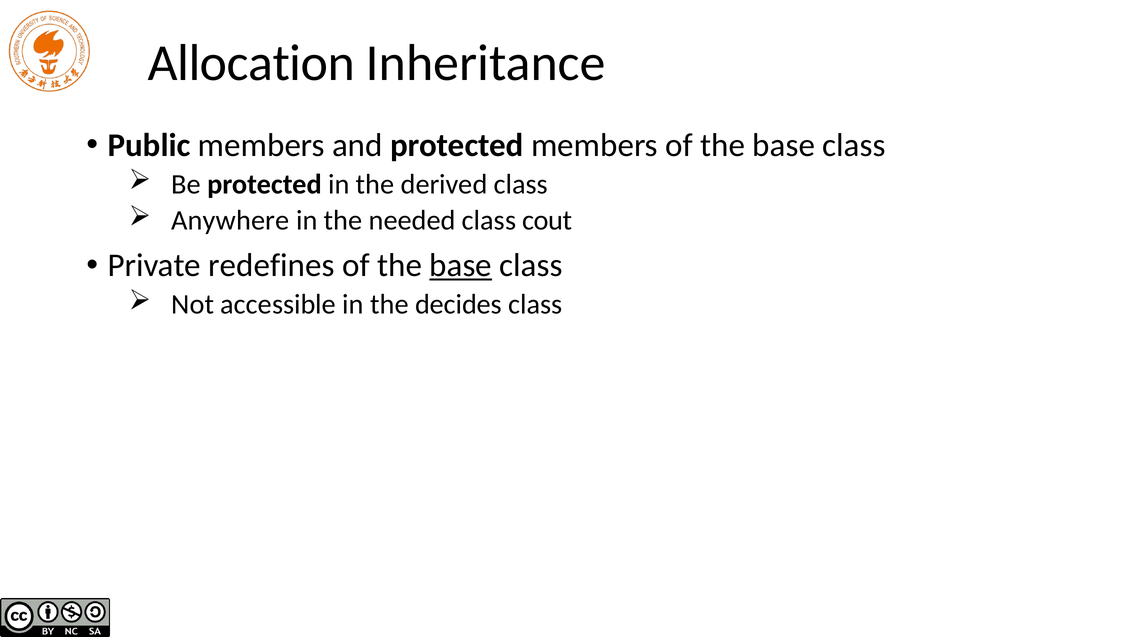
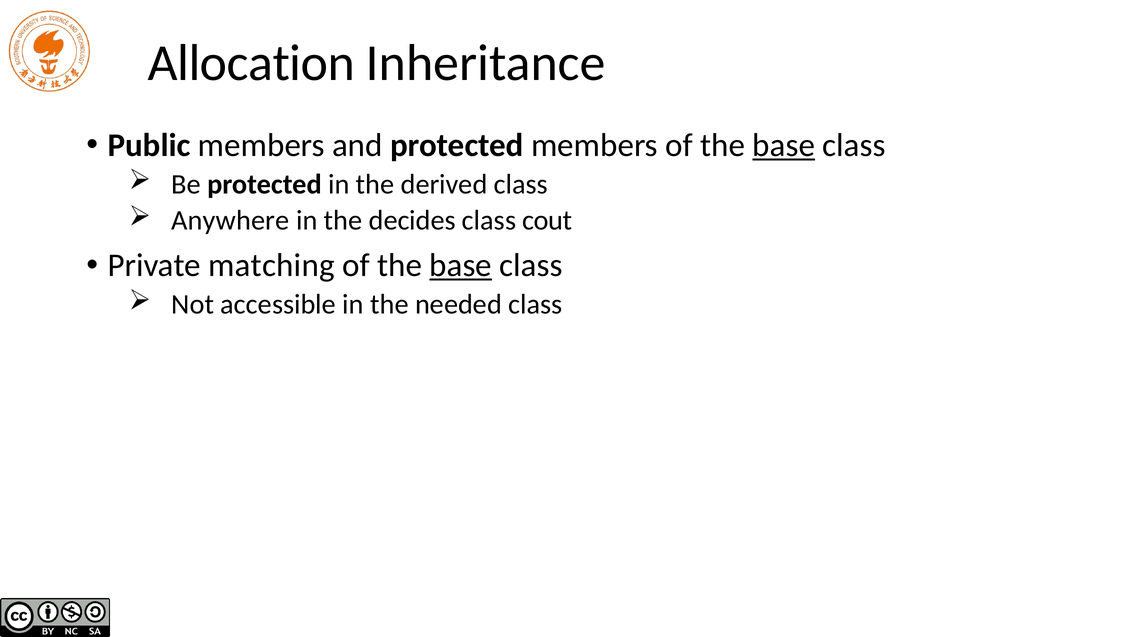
base underline: none -> present (784, 145)
needed: needed -> decides (412, 221)
redefines: redefines -> matching (271, 266)
decides: decides -> needed (459, 305)
